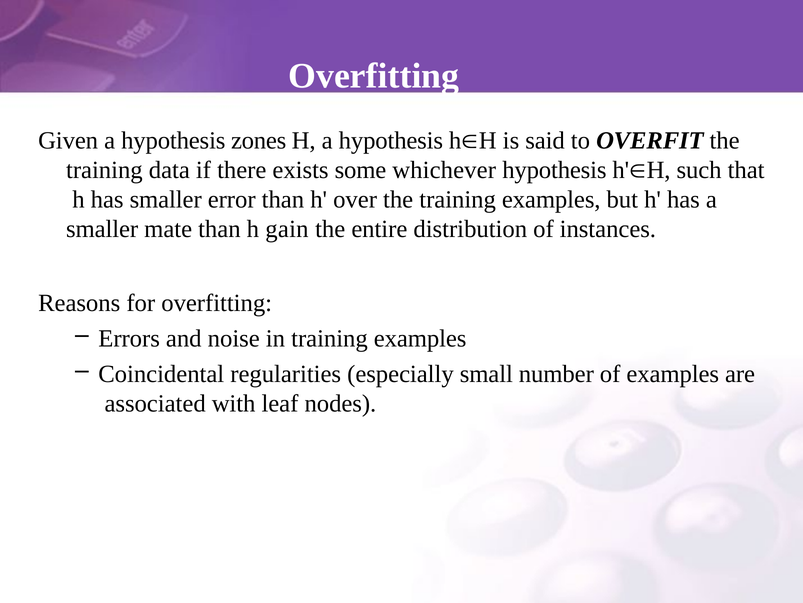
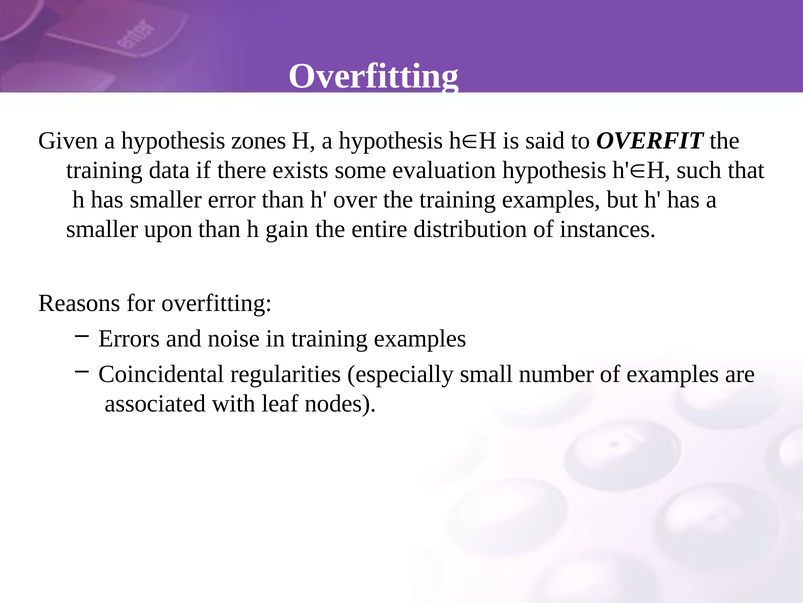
whichever: whichever -> evaluation (444, 170)
mate: mate -> upon (168, 229)
